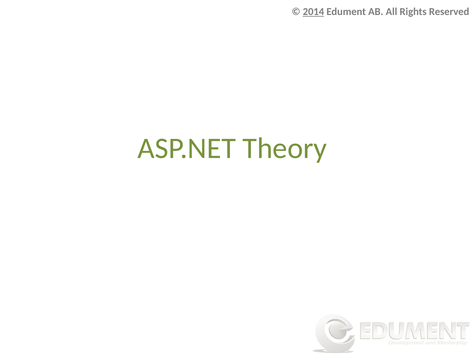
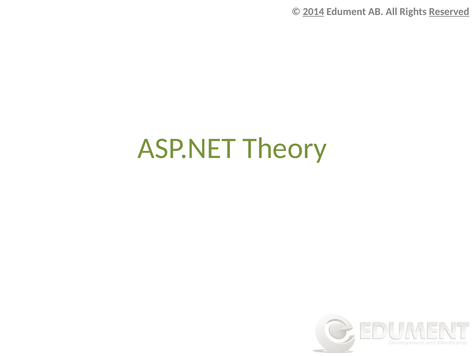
Reserved underline: none -> present (449, 12)
